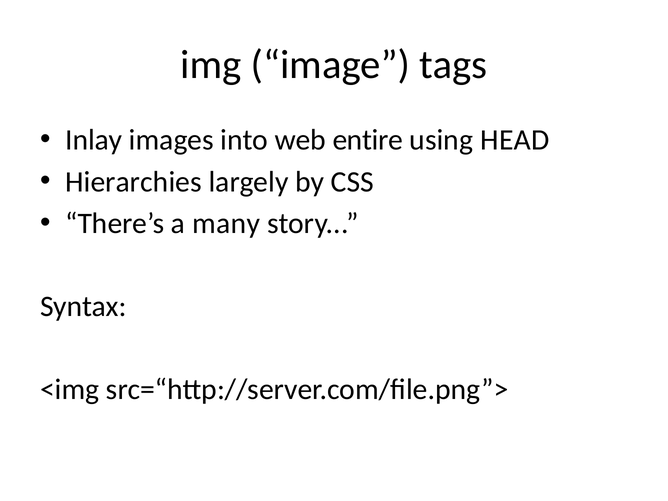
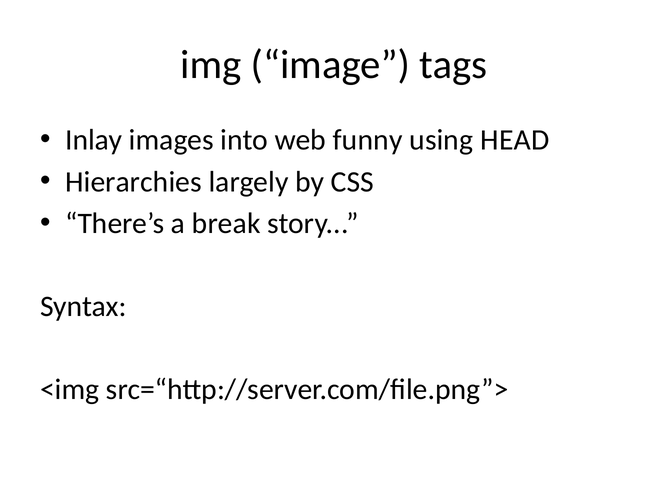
entire: entire -> funny (368, 140)
many: many -> break (226, 223)
